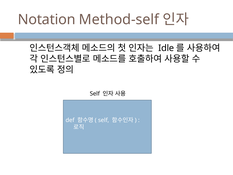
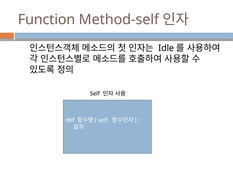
Notation: Notation -> Function (47, 19)
